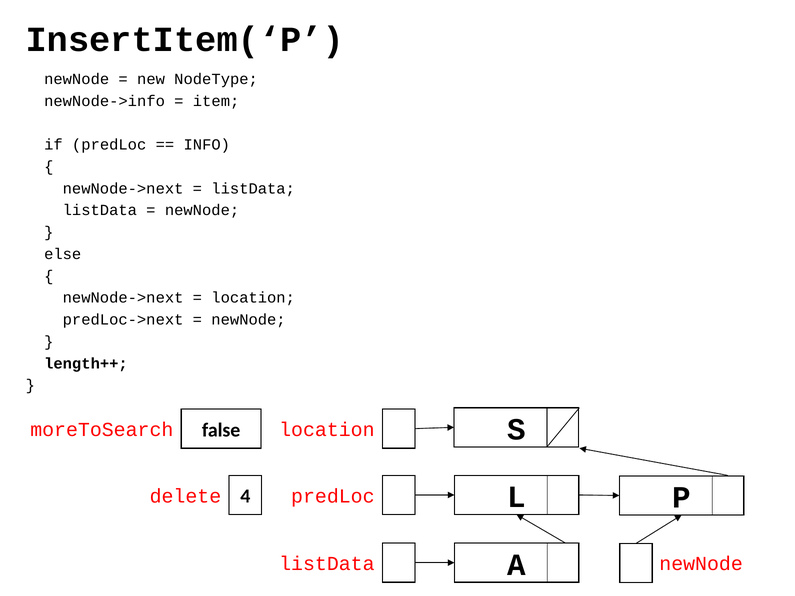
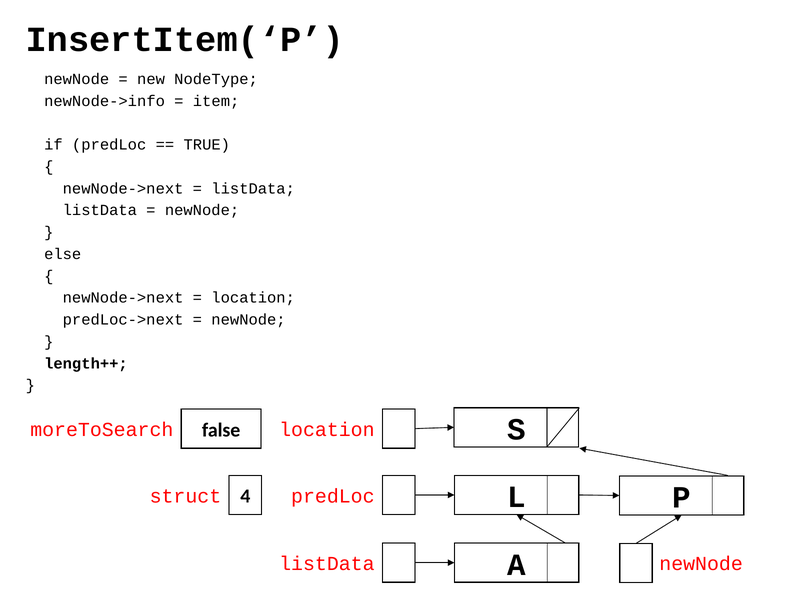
INFO: INFO -> TRUE (207, 145)
delete: delete -> struct (185, 496)
